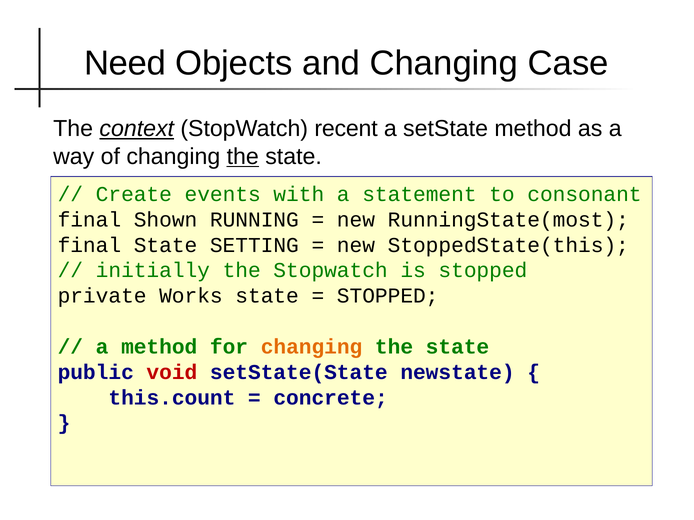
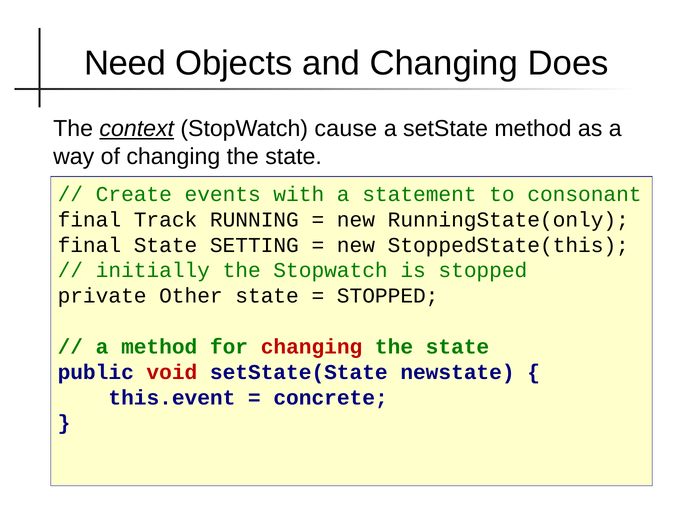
Case: Case -> Does (568, 63)
recent: recent -> cause (346, 129)
the underline: present -> none (243, 157)
Shown: Shown -> Track (166, 220)
RunningState(most: RunningState(most -> RunningState(only (508, 220)
Works: Works -> Other (191, 296)
changing colour: orange -> red (312, 347)
this.count: this.count -> this.event (172, 398)
